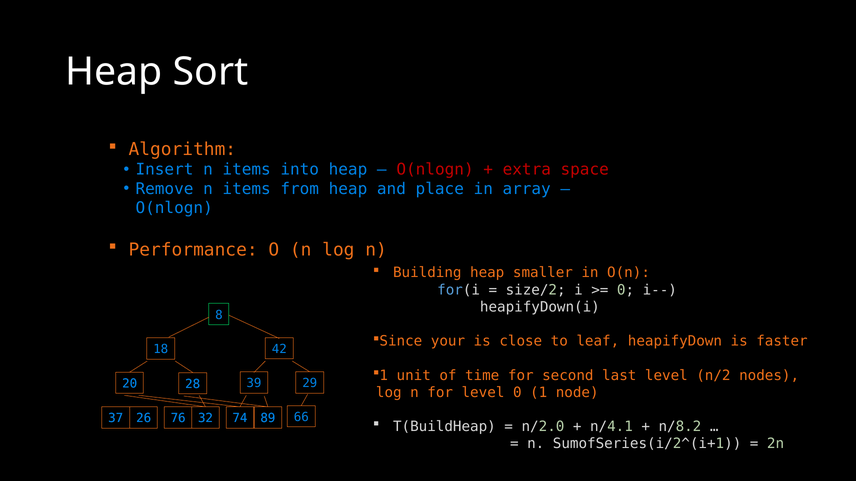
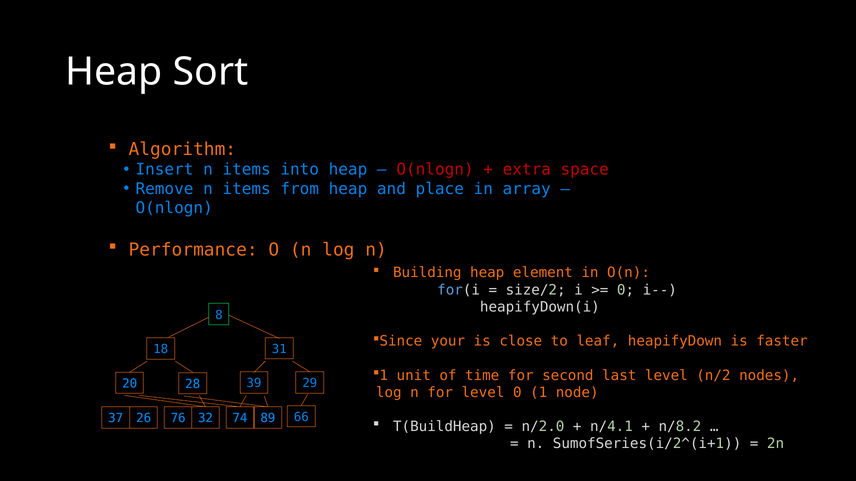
smaller: smaller -> element (543, 273)
42: 42 -> 31 (279, 349)
